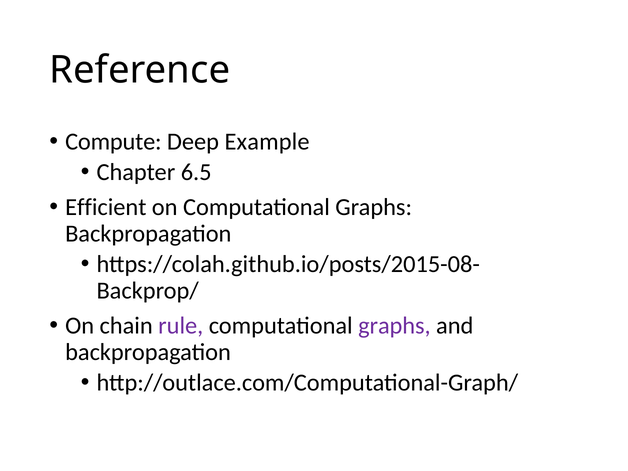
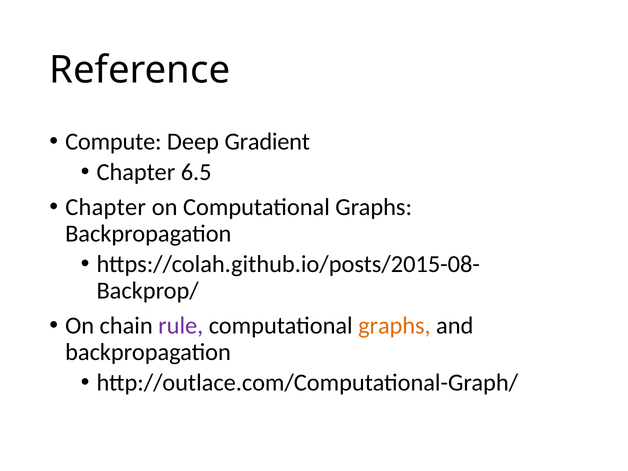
Example: Example -> Gradient (267, 142)
Efficient: Efficient -> Chapter (106, 207)
graphs colour: purple -> orange (394, 326)
